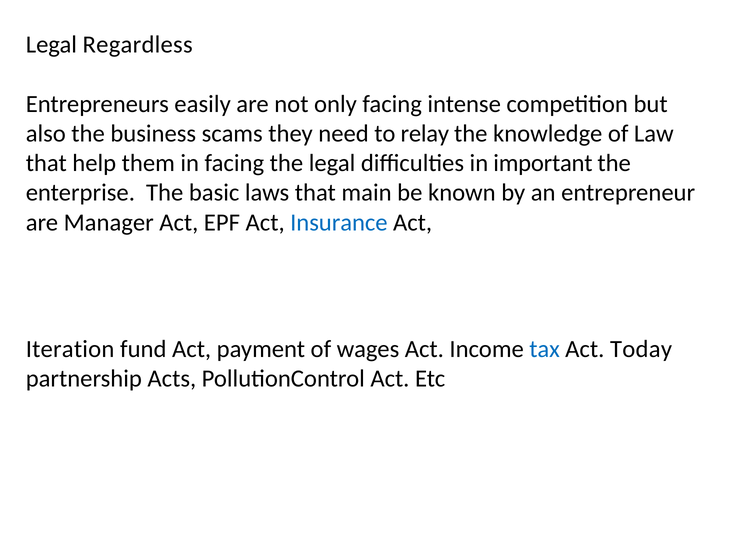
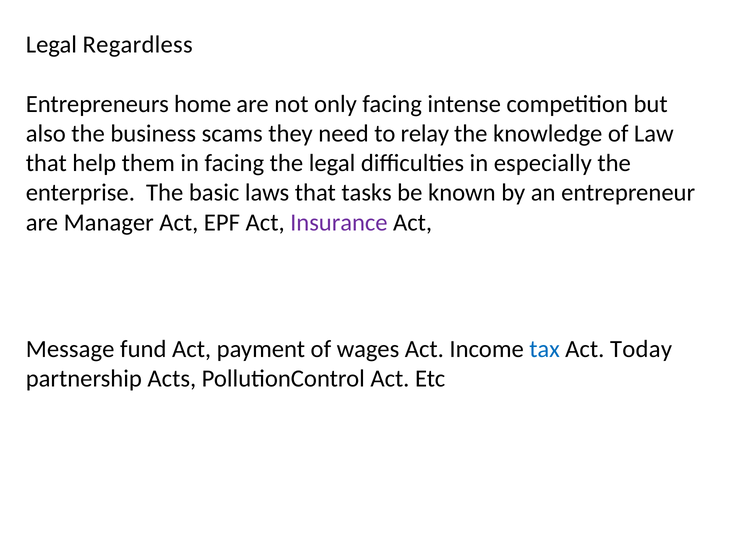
easily: easily -> home (203, 104)
important: important -> especially (543, 163)
main: main -> tasks (367, 193)
Insurance colour: blue -> purple (339, 222)
Iteration: Iteration -> Message (70, 349)
